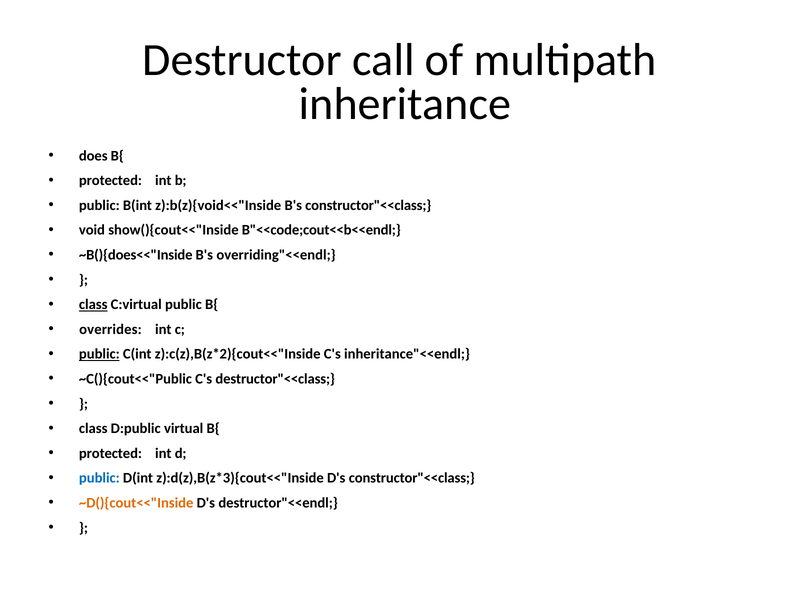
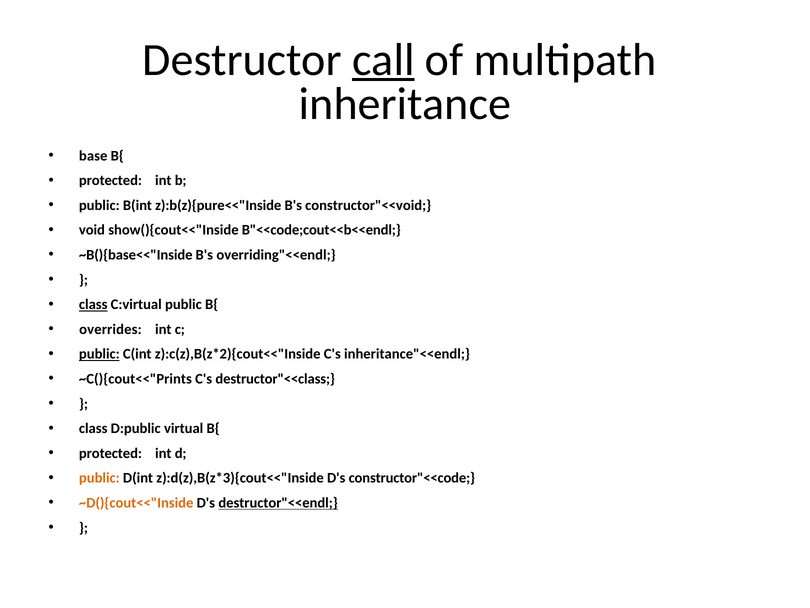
call underline: none -> present (383, 60)
does: does -> base (93, 156)
z):b(z){void<<"Inside: z):b(z){void<<"Inside -> z):b(z){pure<<"Inside (218, 205)
B's constructor"<<class: constructor"<<class -> constructor"<<void (368, 205)
~B(){does<<"Inside: ~B(){does<<"Inside -> ~B(){base<<"Inside (136, 255)
~C(){cout<<"Public: ~C(){cout<<"Public -> ~C(){cout<<"Prints (135, 379)
public colour: blue -> orange (99, 478)
D's constructor"<<class: constructor"<<class -> constructor"<<code (412, 478)
destructor"<<endl underline: none -> present (278, 503)
